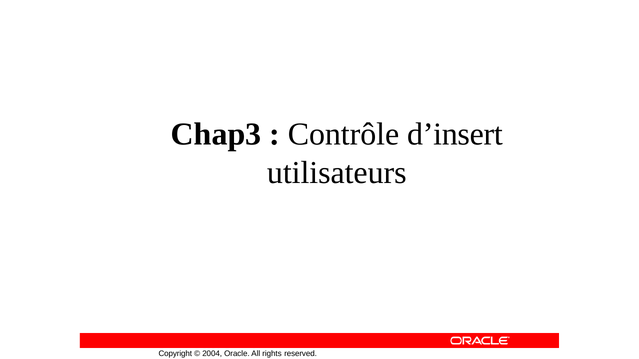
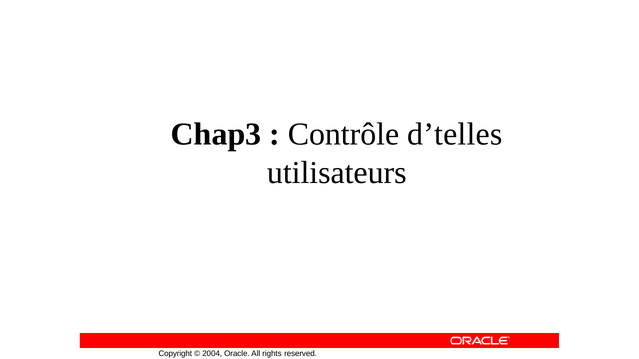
d’insert: d’insert -> d’telles (455, 135)
